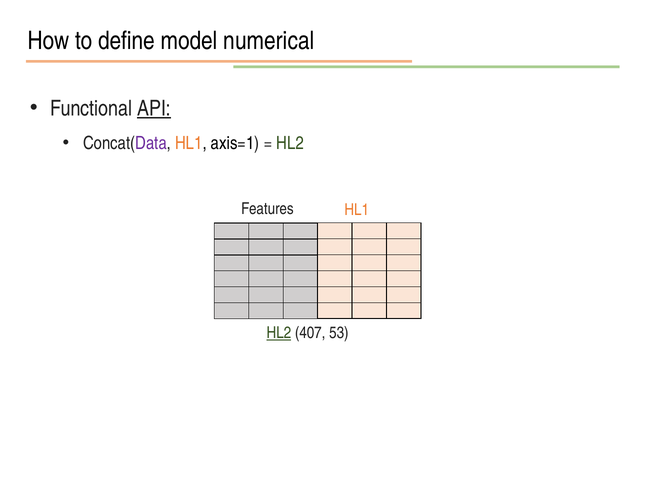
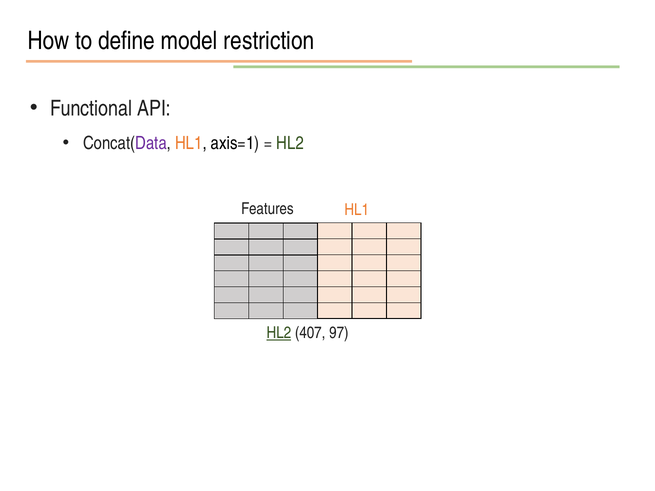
numerical: numerical -> restriction (269, 41)
API underline: present -> none (154, 108)
53: 53 -> 97 (339, 333)
